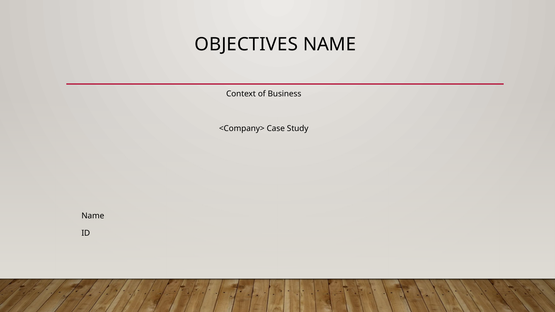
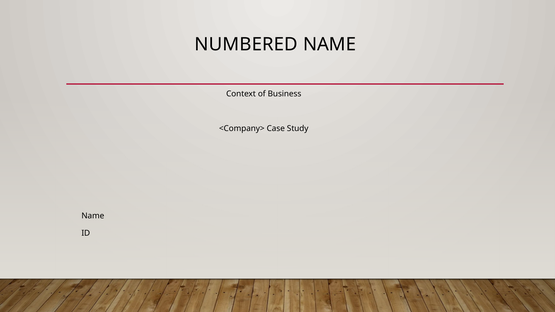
OBJECTIVES: OBJECTIVES -> NUMBERED (246, 44)
